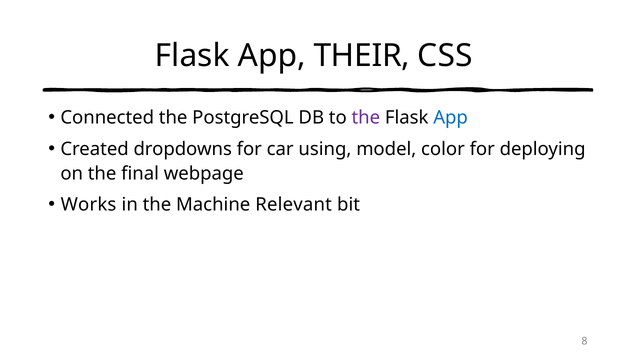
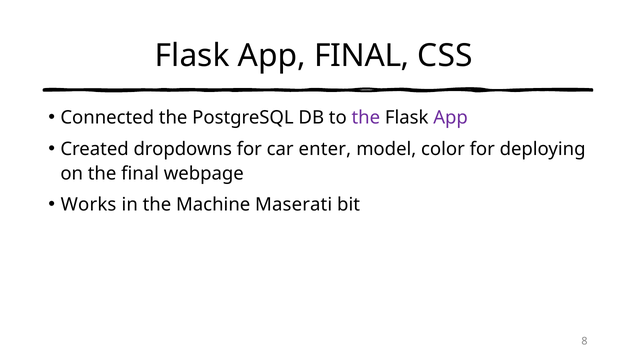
App THEIR: THEIR -> FINAL (362, 56)
App colour: blue -> purple (451, 118)
using: using -> enter (325, 149)
Relevant: Relevant -> Maserati (294, 204)
